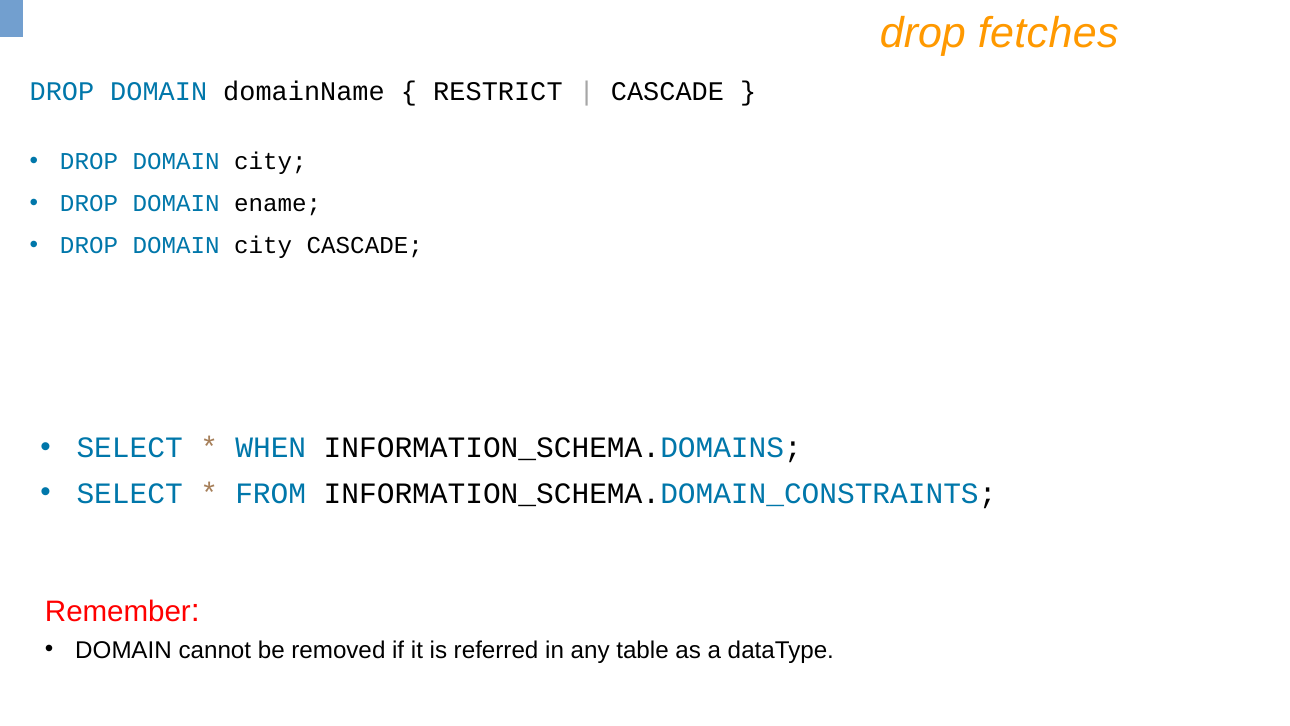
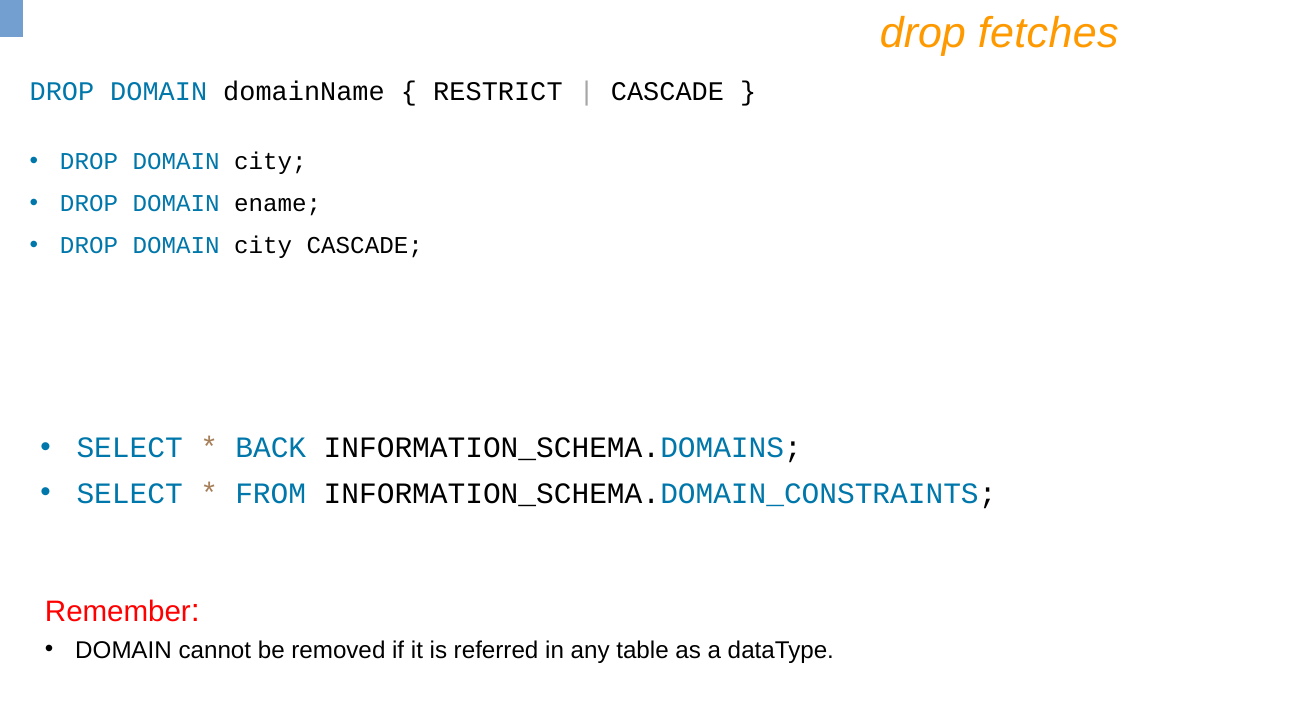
WHEN: WHEN -> BACK (271, 448)
